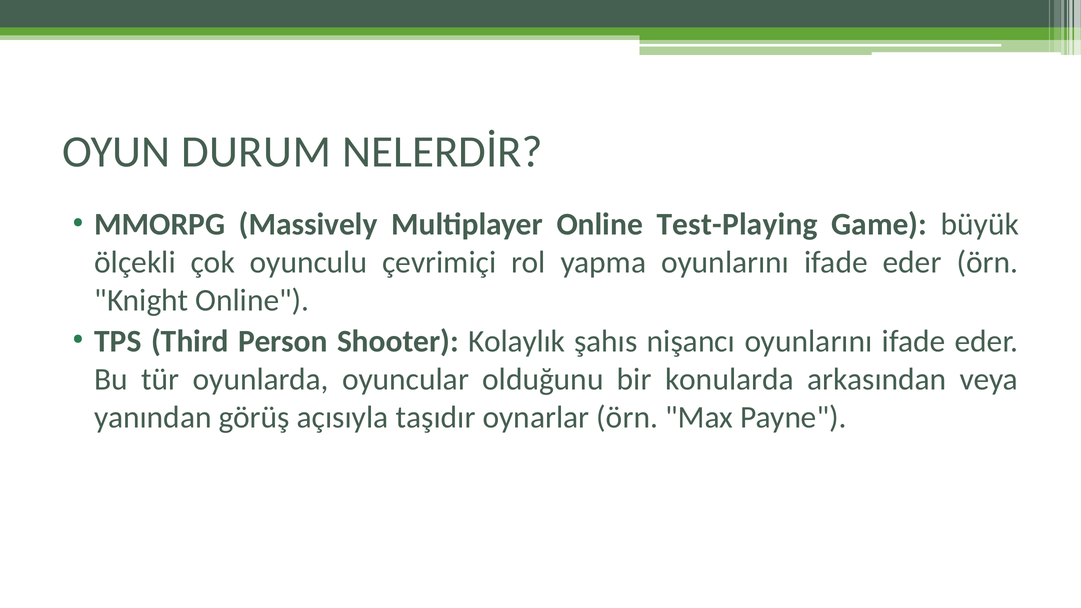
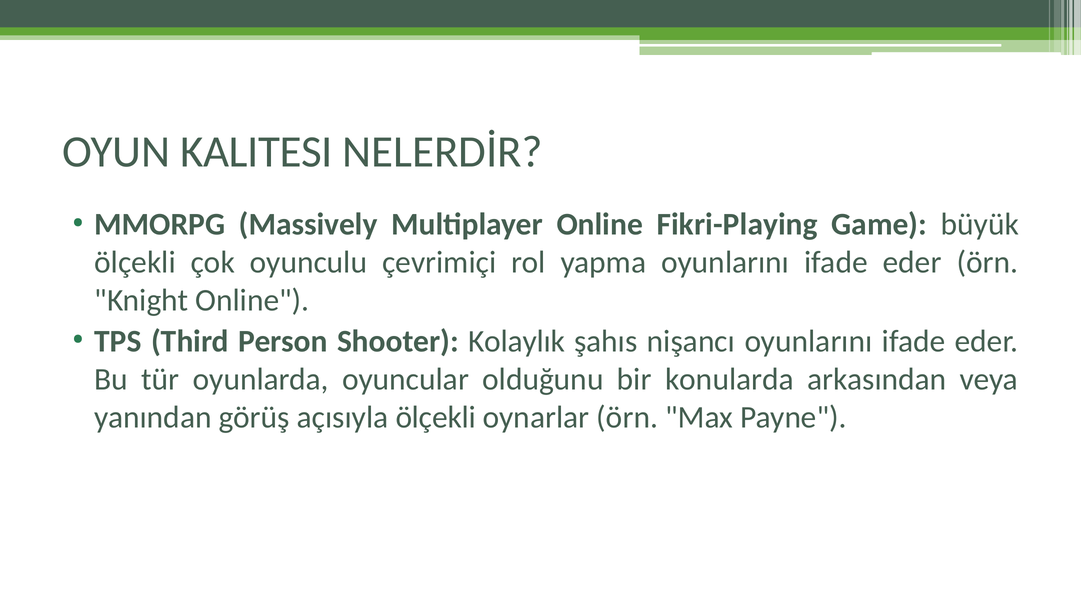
DURUM: DURUM -> KALITESI (257, 152)
Test-Playing: Test-Playing -> Fikri-Playing (737, 225)
açısıyla taşıdır: taşıdır -> ölçekli (436, 417)
